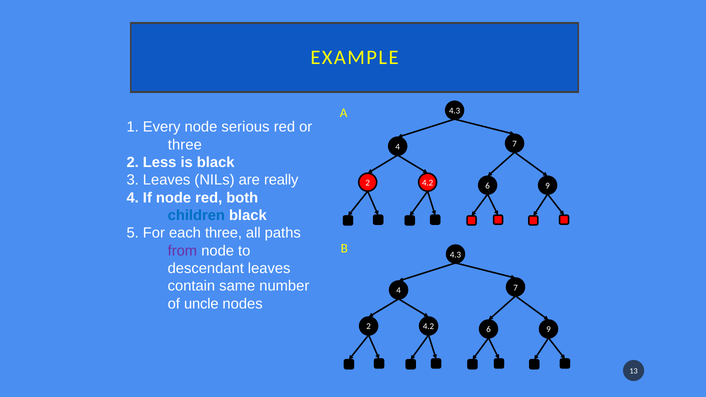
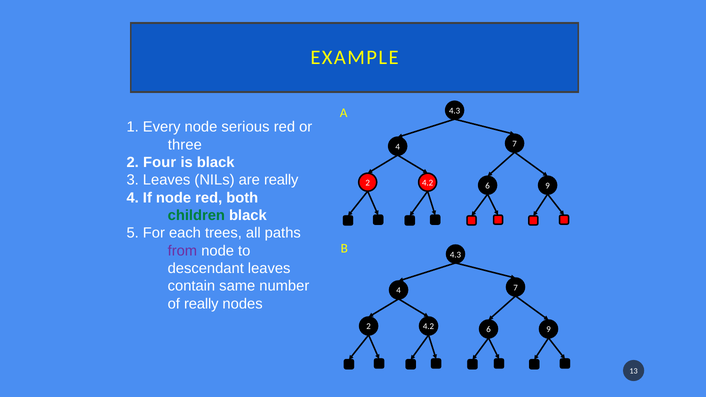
Less: Less -> Four (160, 162)
children colour: blue -> green (196, 215)
each three: three -> trees (223, 233)
of uncle: uncle -> really (201, 304)
